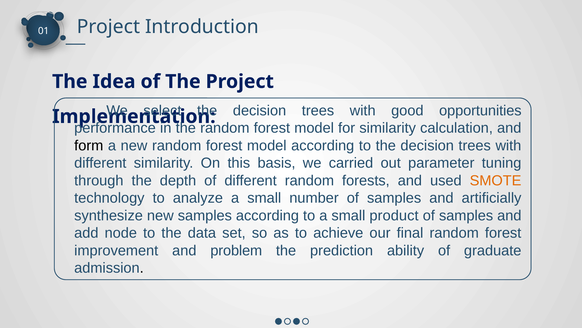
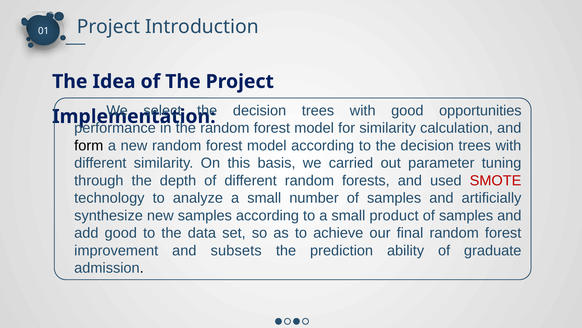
SMOTE colour: orange -> red (496, 180)
add node: node -> good (121, 233)
problem: problem -> subsets (236, 250)
